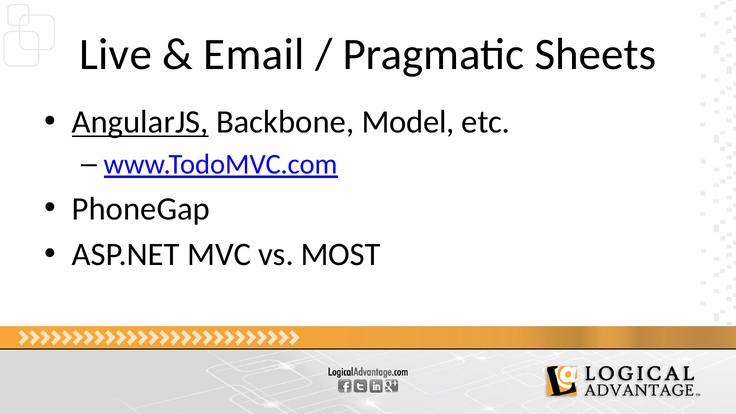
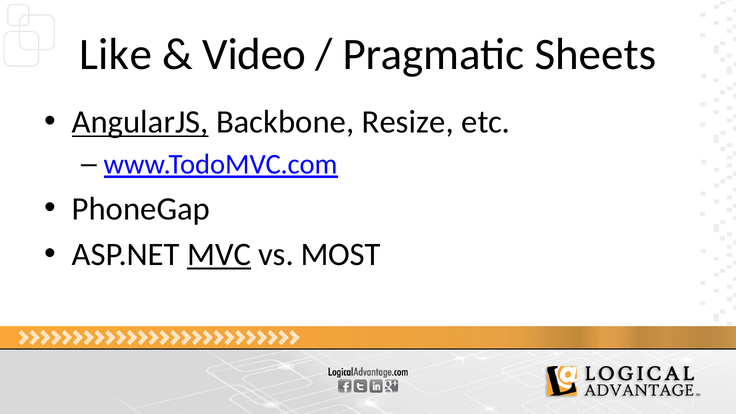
Live: Live -> Like (115, 54)
Email: Email -> Video (254, 54)
Model: Model -> Resize (408, 122)
MVC underline: none -> present (219, 255)
